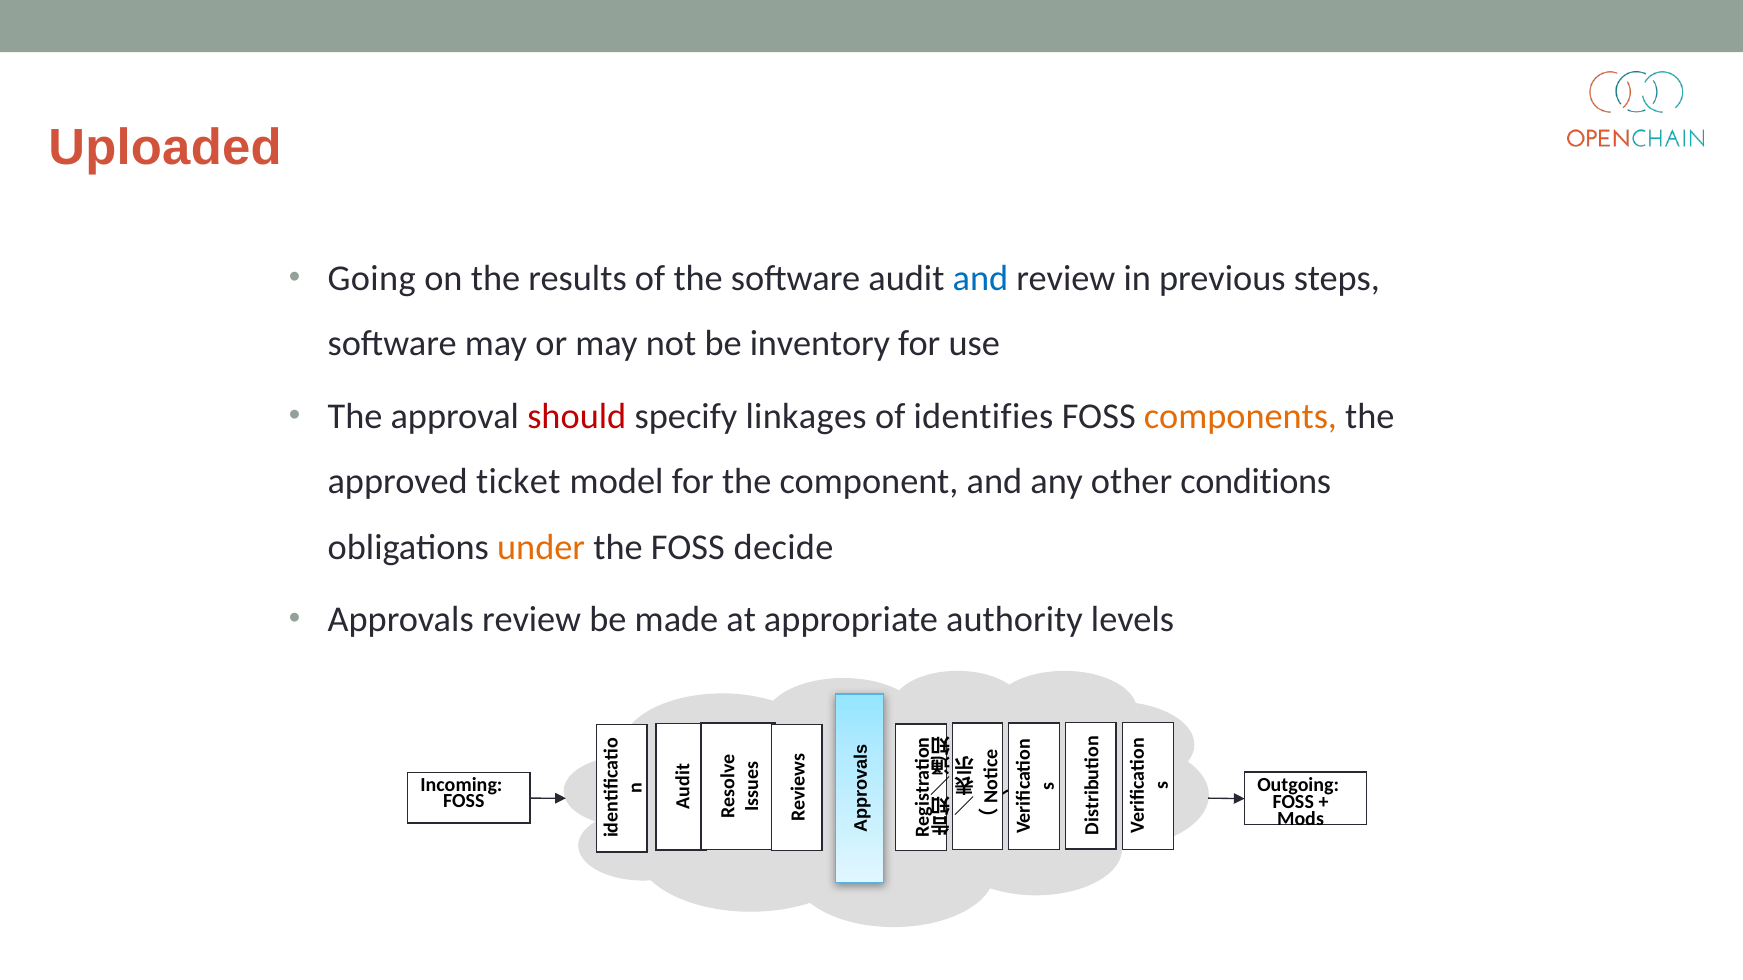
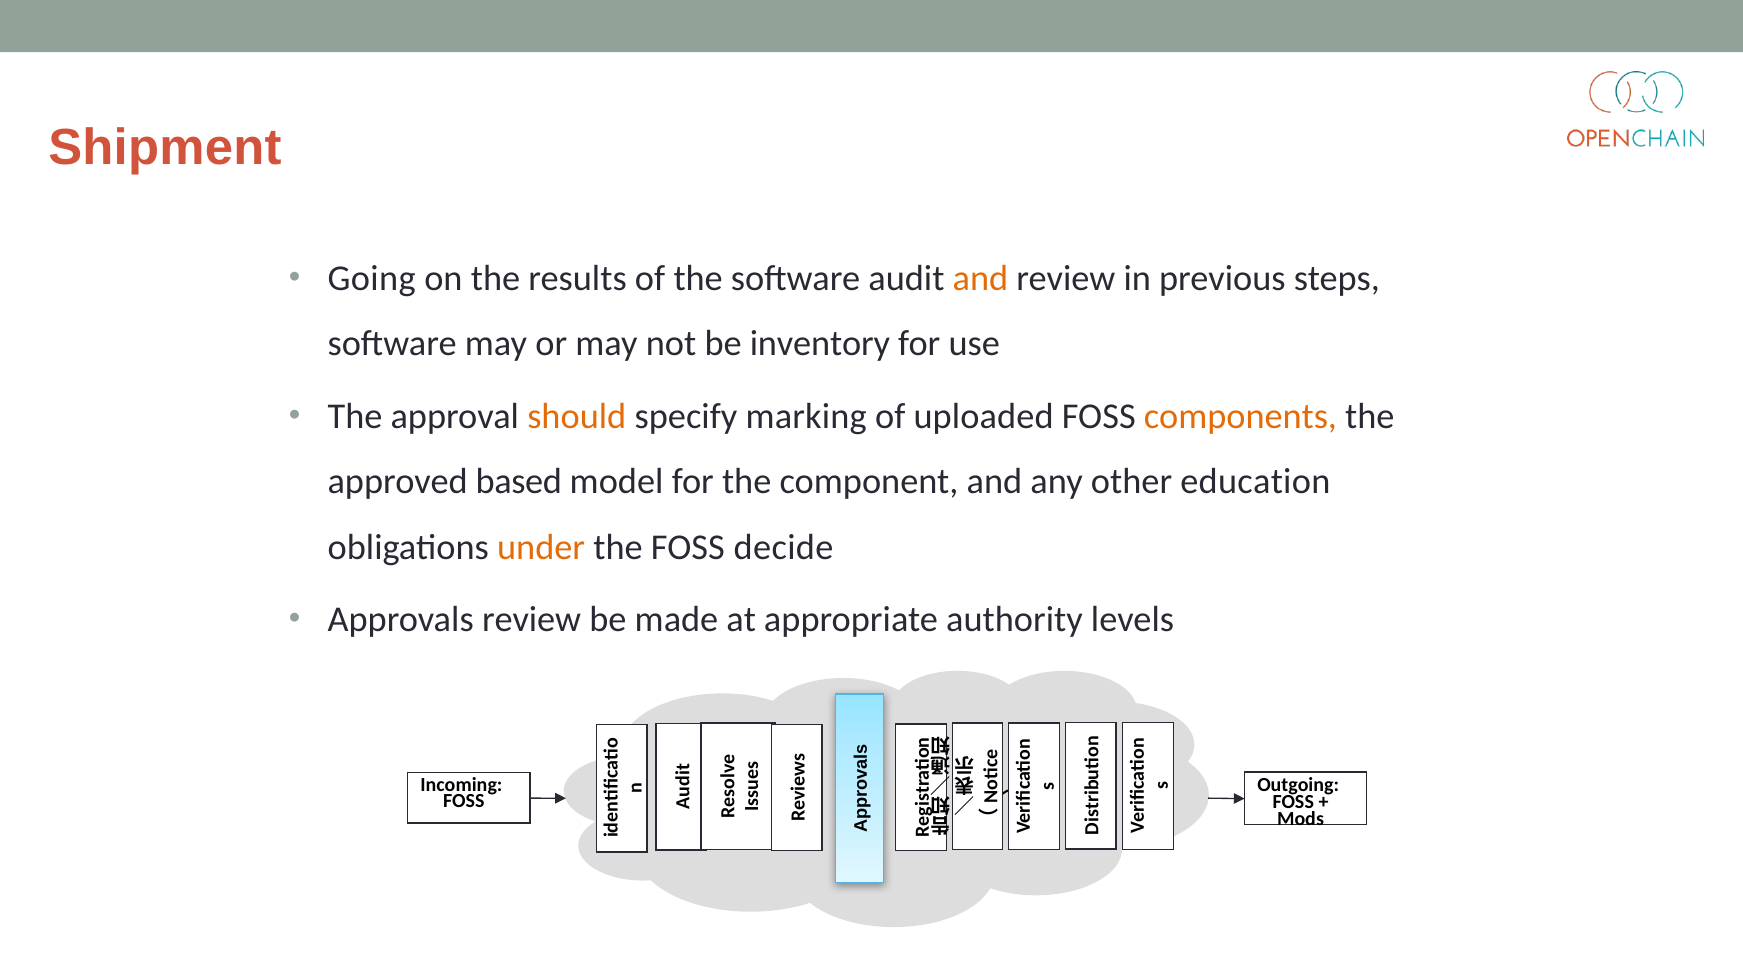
Uploaded: Uploaded -> Shipment (165, 148)
and colour: blue -> orange (980, 279)
should colour: red -> orange (577, 417)
linkages: linkages -> marking (806, 417)
identifies: identifies -> uploaded (984, 417)
ticket: ticket -> based (519, 482)
conditions: conditions -> education (1255, 482)
